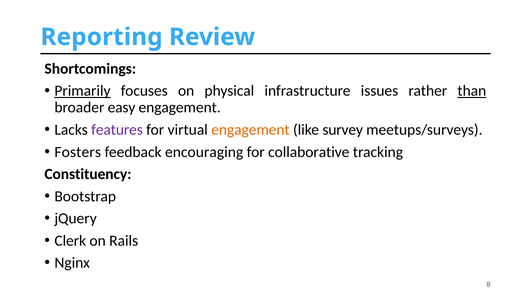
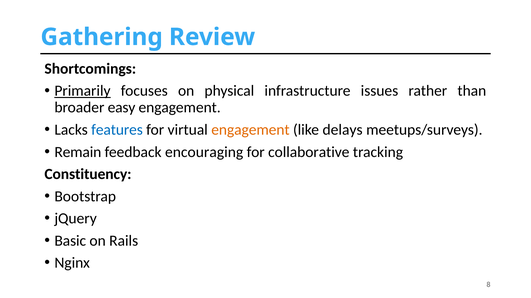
Reporting: Reporting -> Gathering (102, 37)
than underline: present -> none (472, 91)
features colour: purple -> blue (117, 130)
survey: survey -> delays (343, 130)
Fosters: Fosters -> Remain (78, 152)
Clerk: Clerk -> Basic (70, 241)
